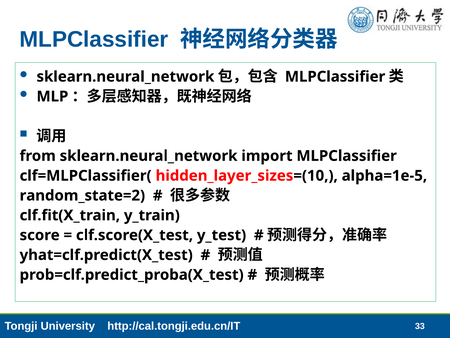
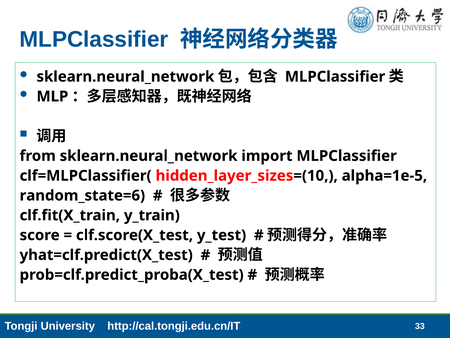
random_state=2: random_state=2 -> random_state=6 (82, 195)
